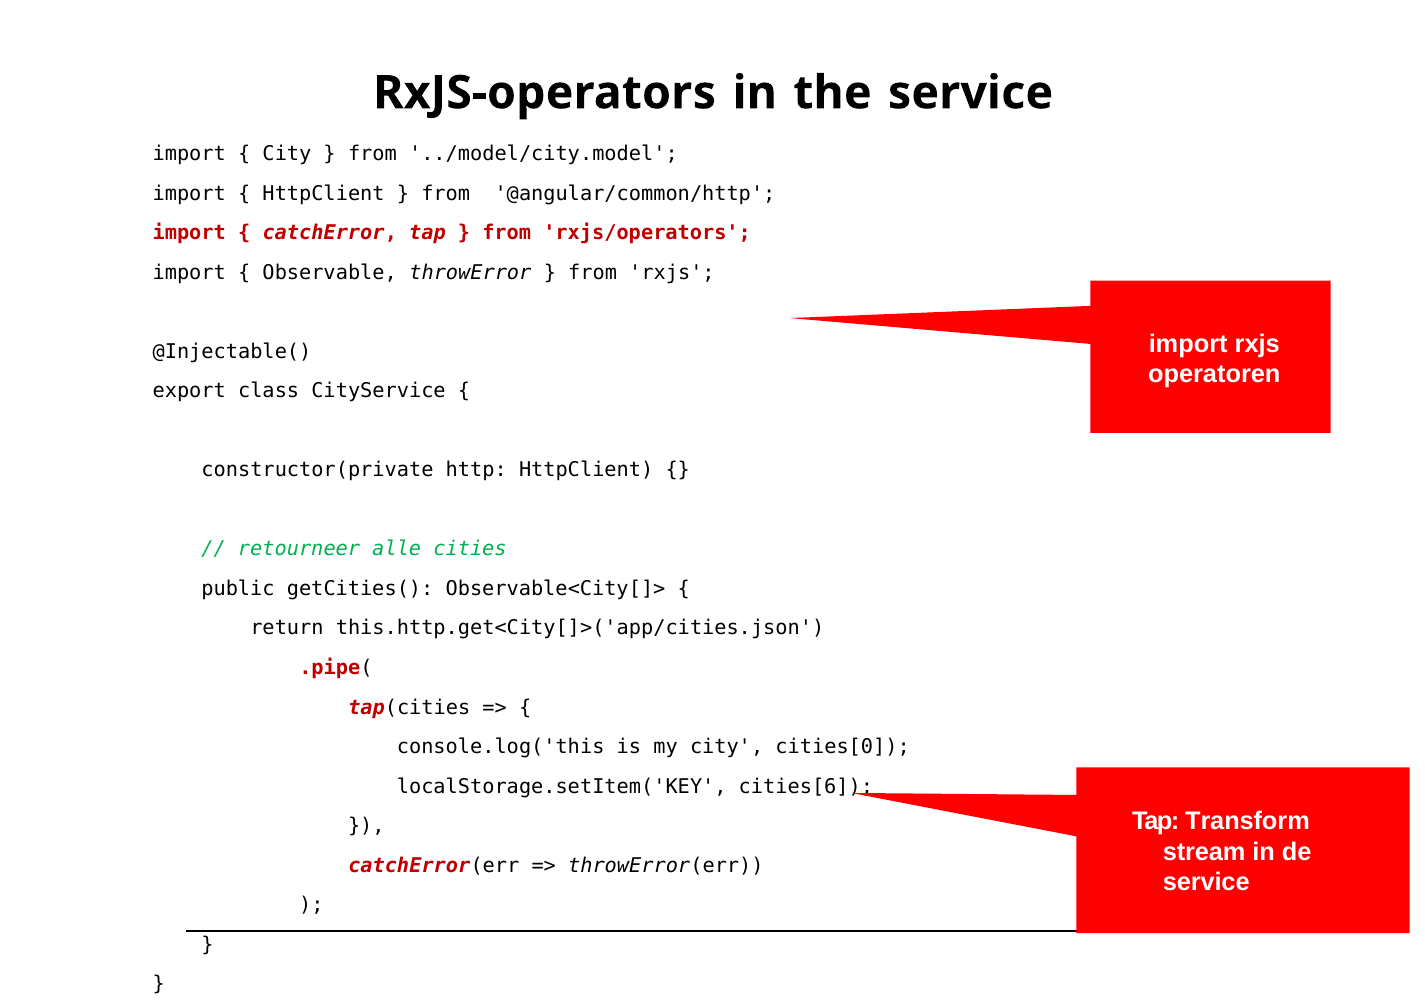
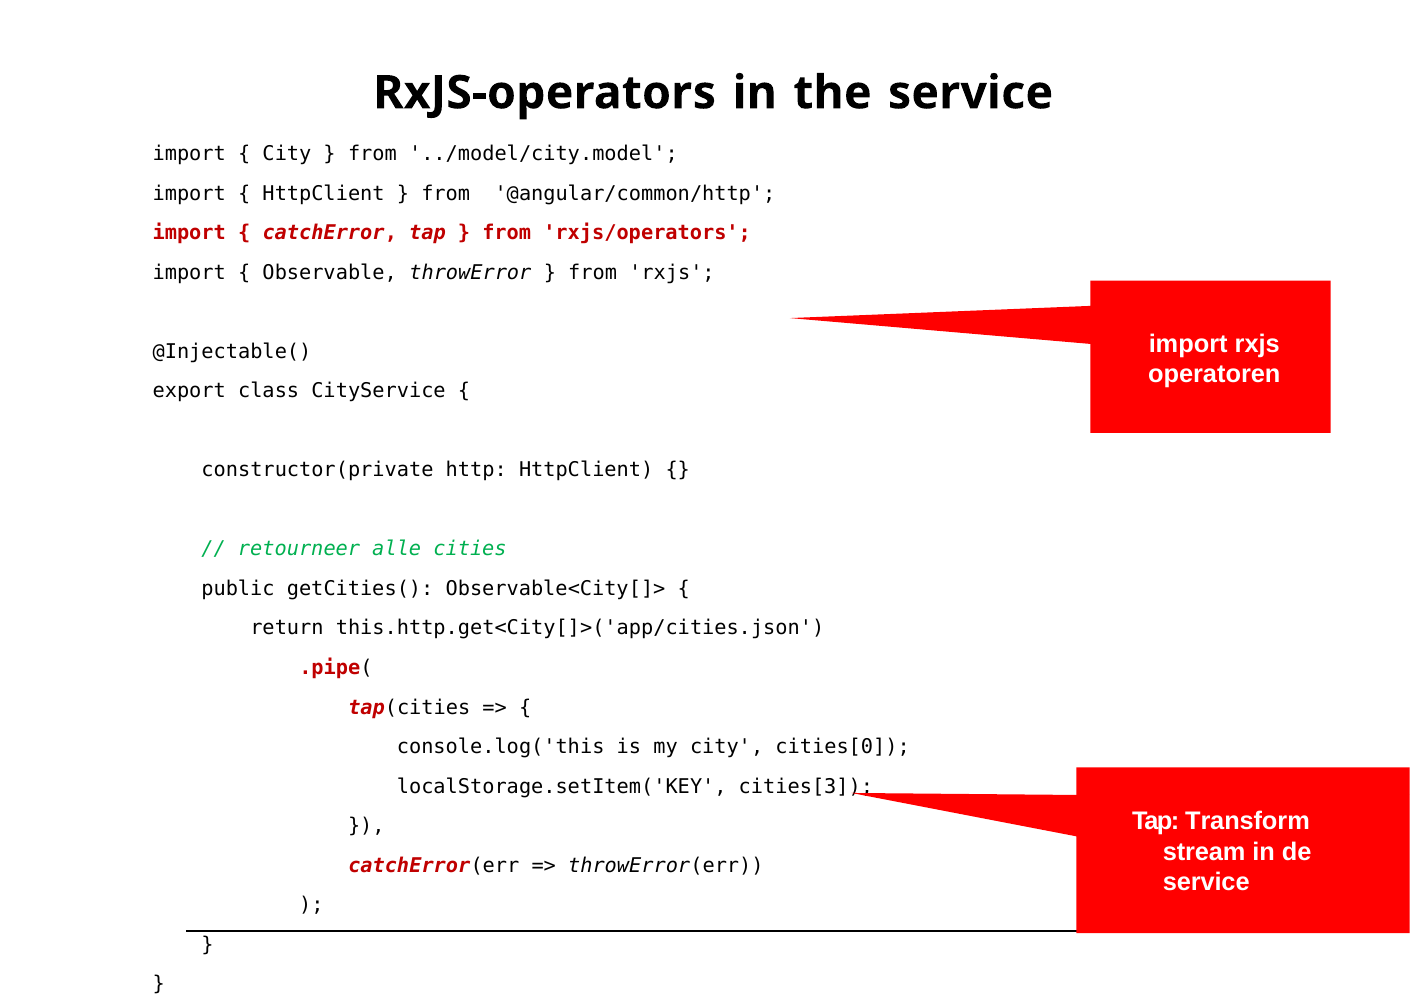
cities[6: cities[6 -> cities[3 (806, 786)
